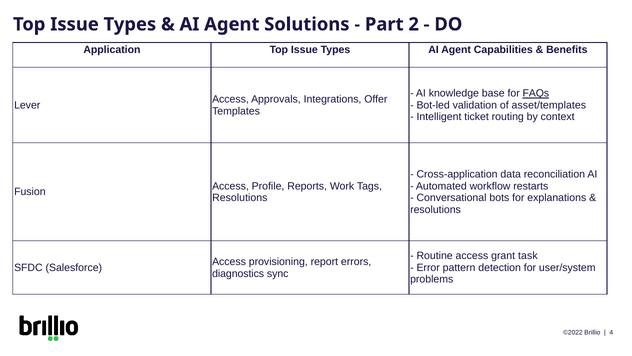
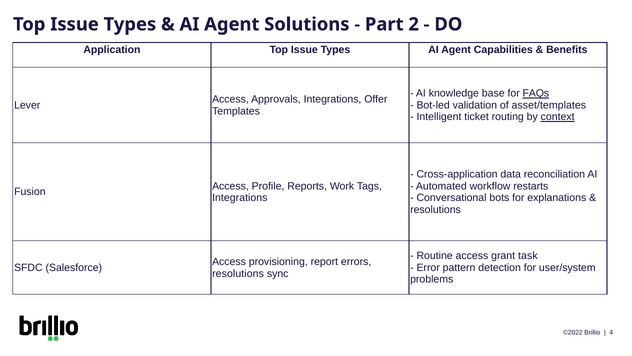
context underline: none -> present (558, 117)
Resolutions: Resolutions -> Integrations (240, 198)
diagnostics: diagnostics -> resolutions (238, 273)
